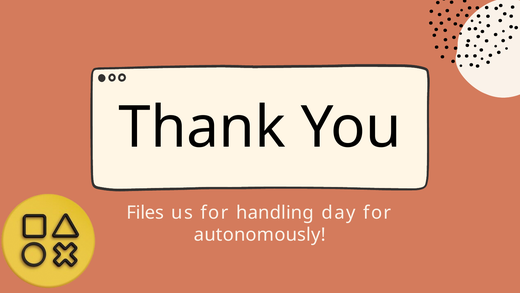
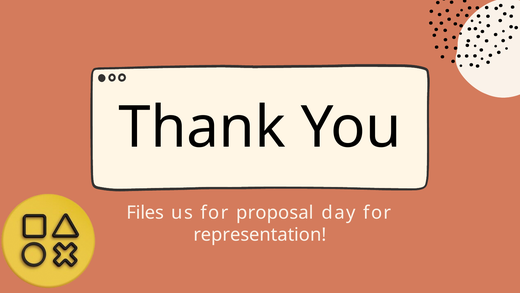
handling: handling -> proposal (275, 212)
autonomously: autonomously -> representation (260, 234)
